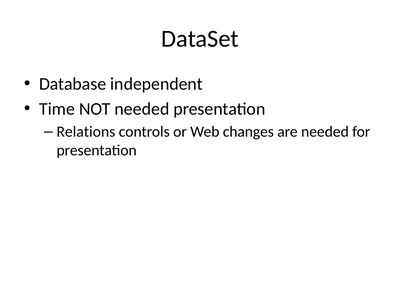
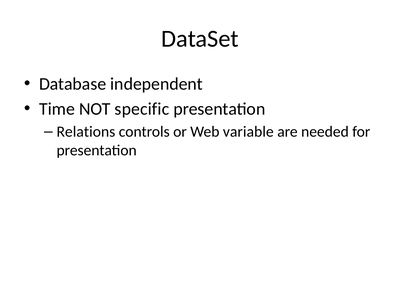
NOT needed: needed -> specific (142, 109)
changes: changes -> variable (248, 132)
